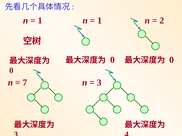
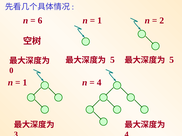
1: 1 -> 6 (40, 21)
0: 0 -> 5 (112, 60)
0: 0 -> 5 (172, 60)
7: 7 -> 1 (25, 83)
3: 3 -> 4 (99, 83)
